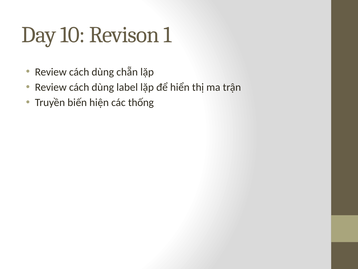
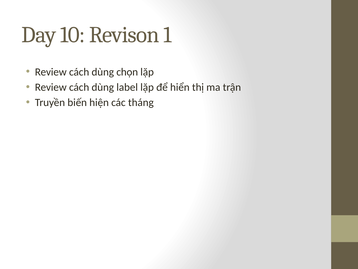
chẵn: chẵn -> chọn (127, 72)
thống: thống -> tháng (141, 102)
